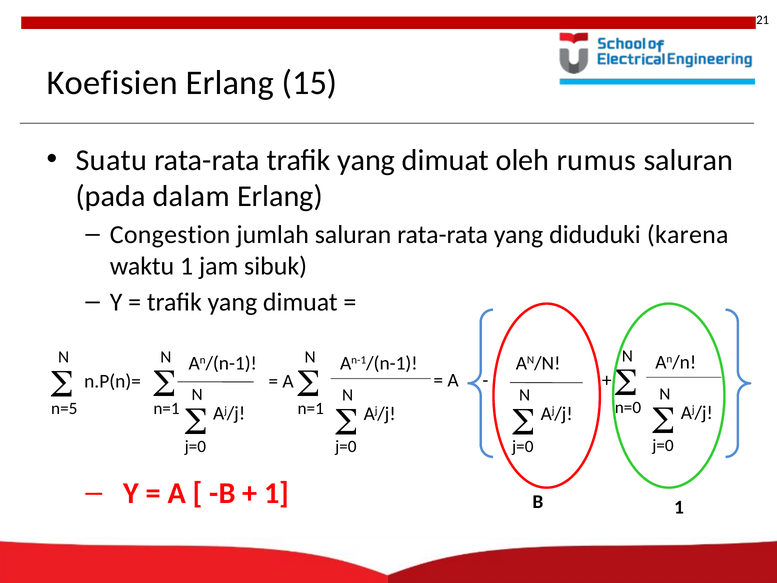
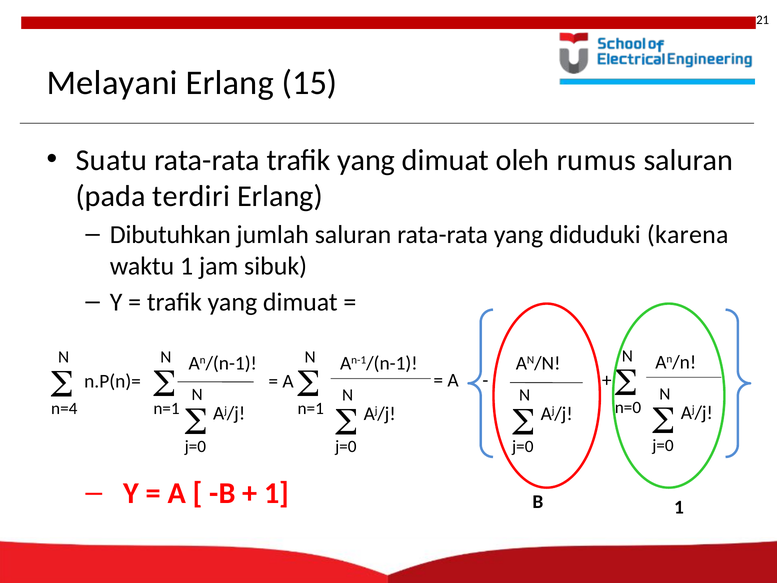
Koefisien: Koefisien -> Melayani (112, 83)
dalam: dalam -> terdiri (191, 196)
Congestion: Congestion -> Dibutuhkan (170, 235)
n=5: n=5 -> n=4 (64, 409)
